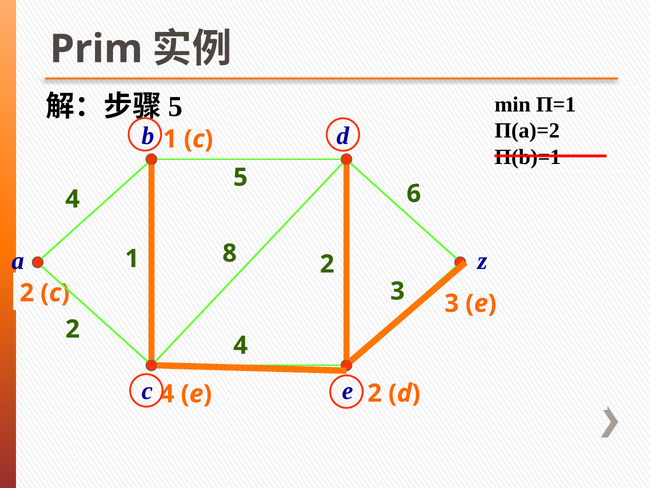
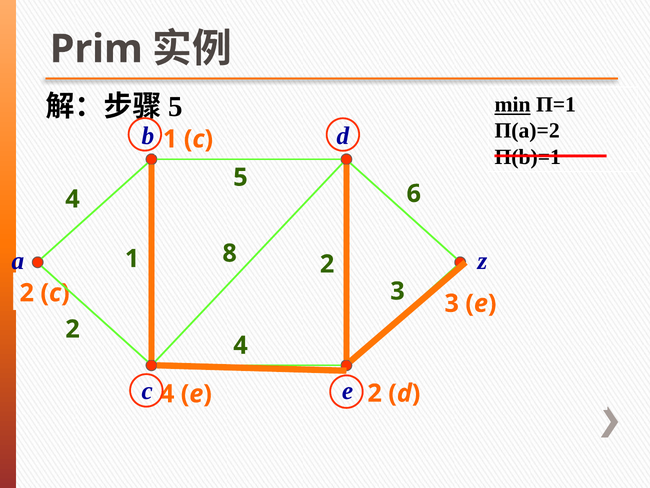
min underline: none -> present (513, 105)
